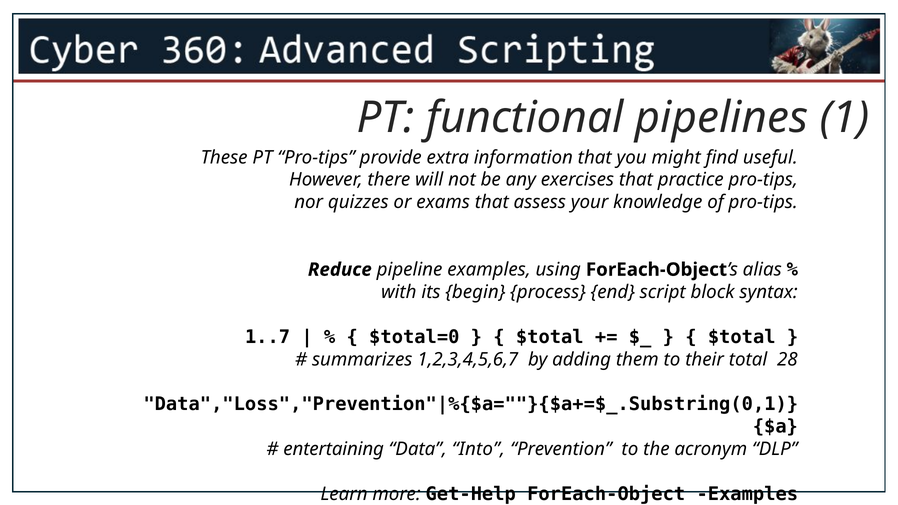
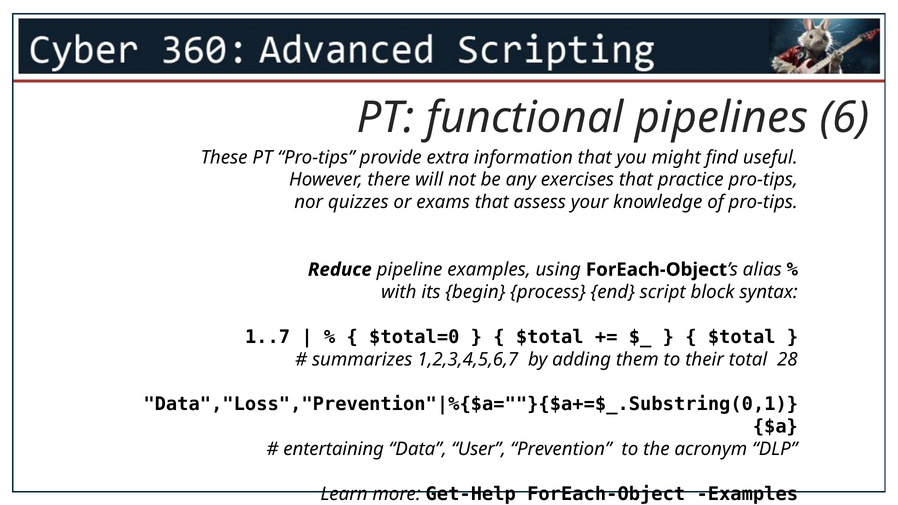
1: 1 -> 6 (844, 118)
Into: Into -> User (479, 449)
